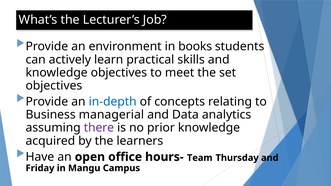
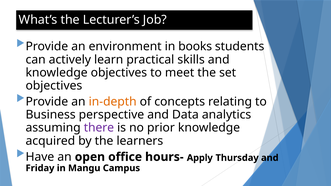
in-depth colour: blue -> orange (113, 102)
managerial: managerial -> perspective (111, 115)
Team: Team -> Apply (200, 158)
